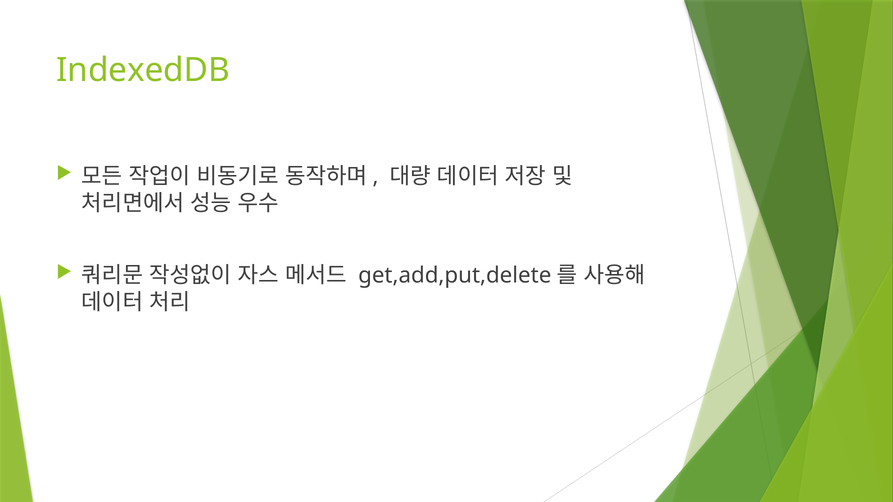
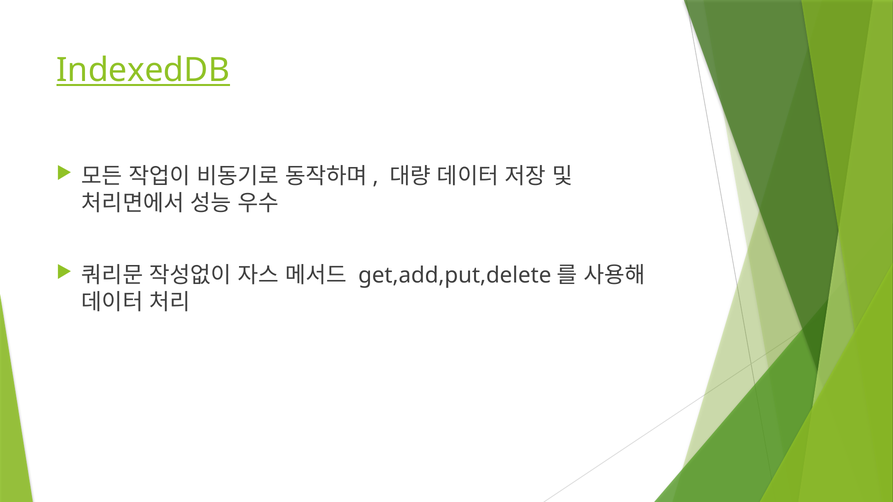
IndexedDB underline: none -> present (143, 70)
